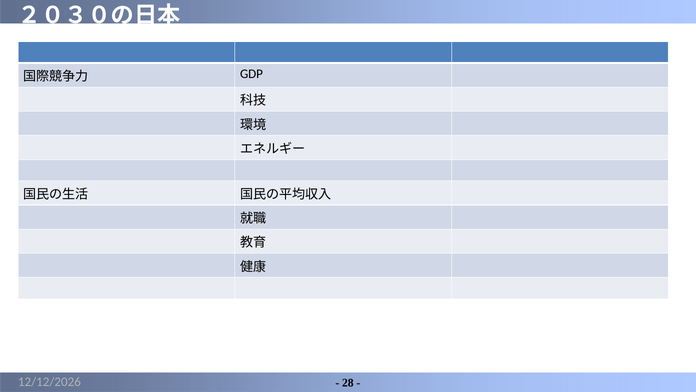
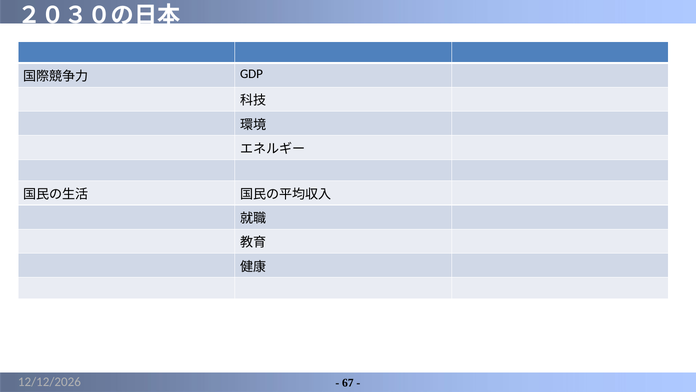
28: 28 -> 67 (348, 383)
